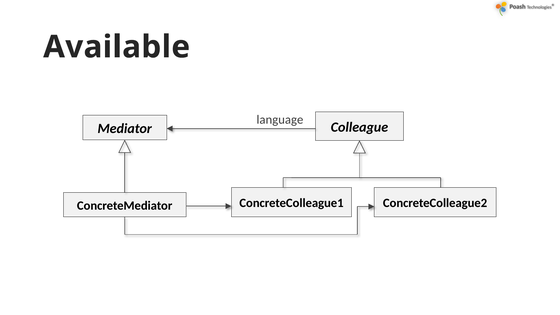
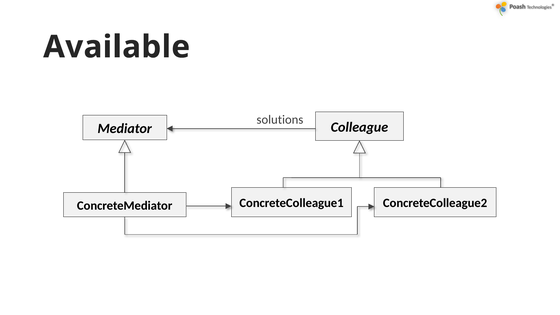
language: language -> solutions (280, 120)
